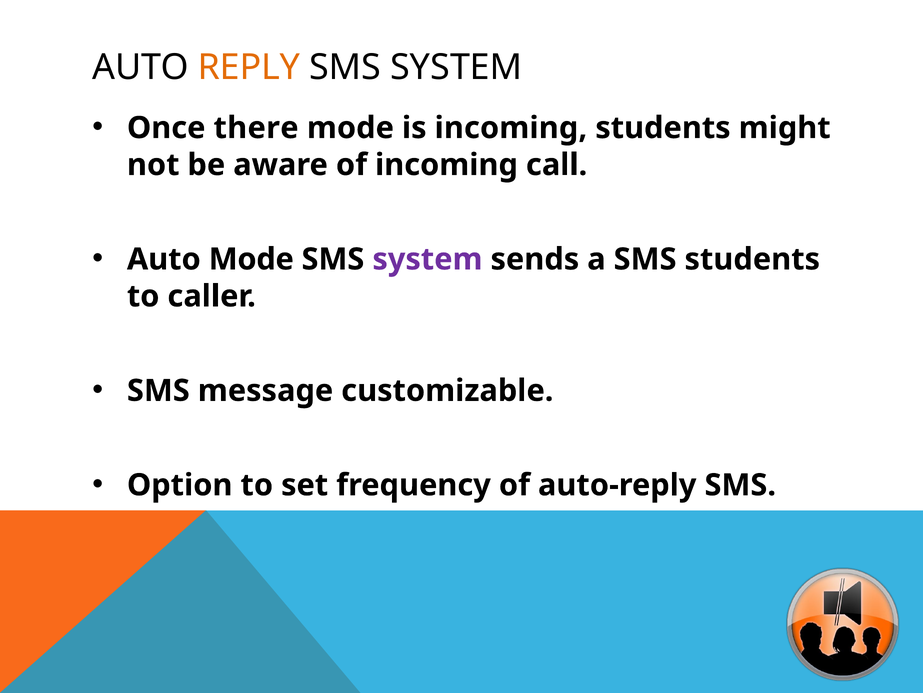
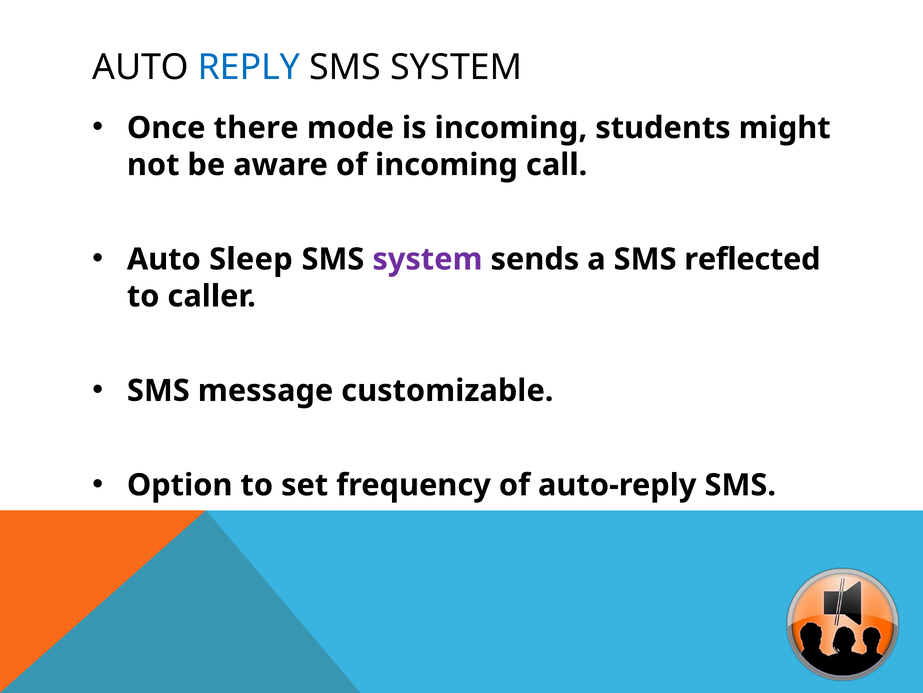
REPLY colour: orange -> blue (249, 67)
Auto Mode: Mode -> Sleep (251, 259)
SMS students: students -> reflected (752, 259)
